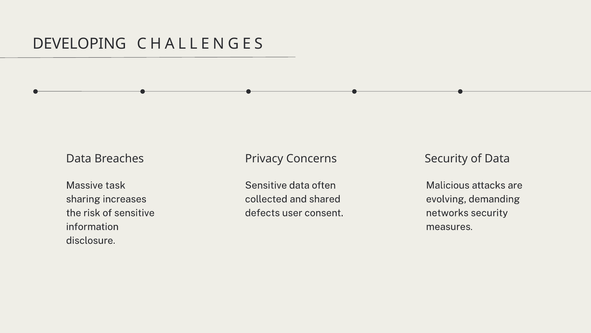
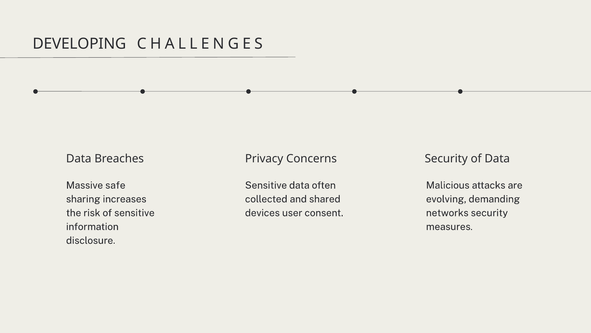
task: task -> safe (115, 185)
defects: defects -> devices (262, 213)
